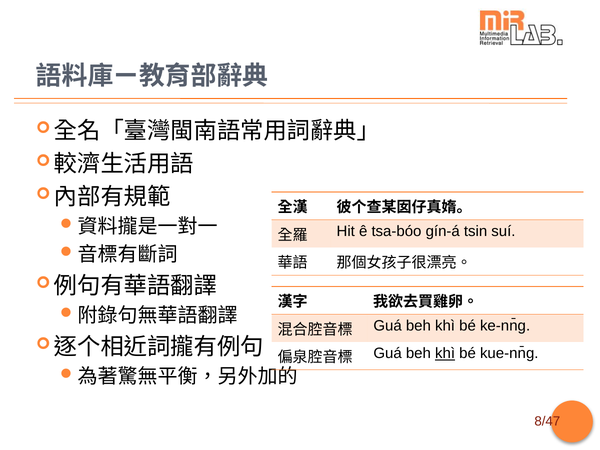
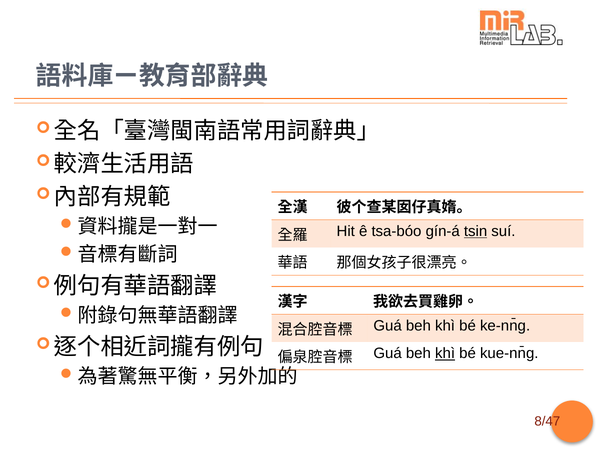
tsin underline: none -> present (476, 231)
